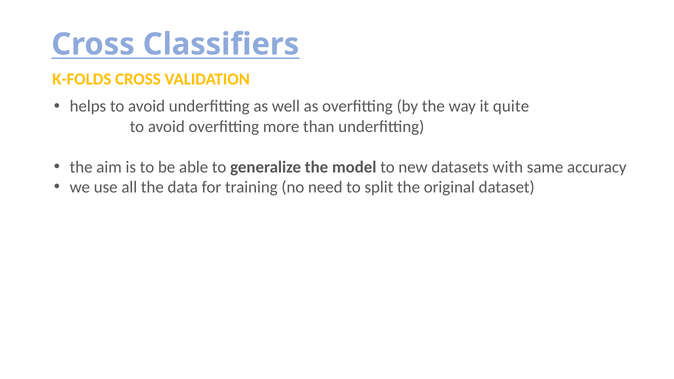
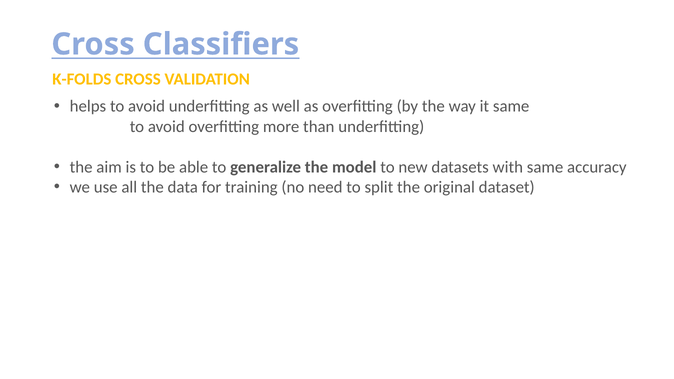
it quite: quite -> same (511, 106)
